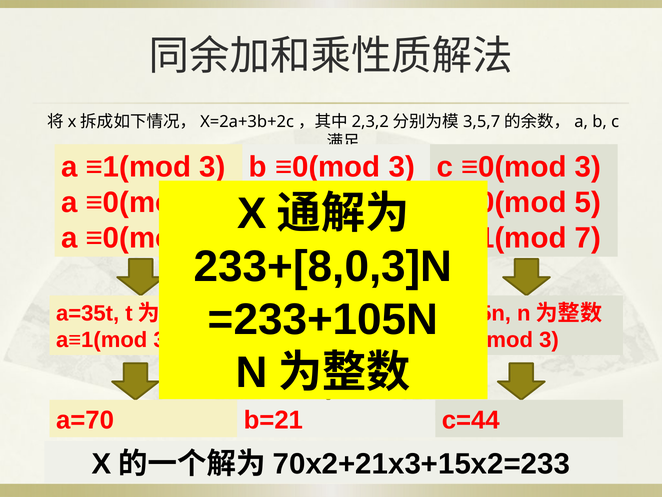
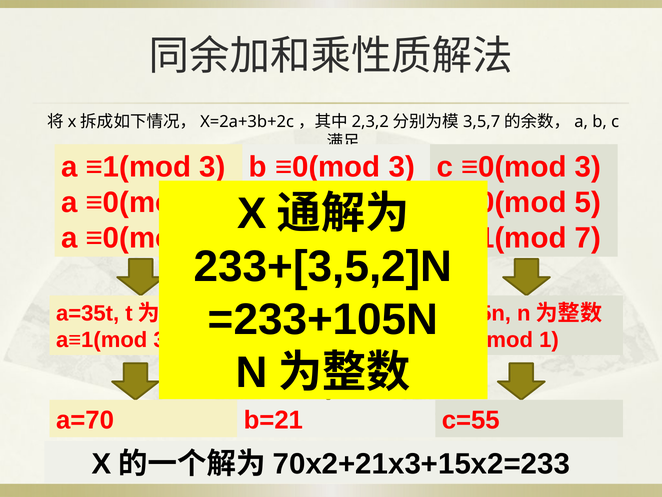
233+[8,0,3]N: 233+[8,0,3]N -> 233+[3,5,2]N (323, 266)
3: 3 -> 1 (549, 340)
c=44: c=44 -> c=55 (471, 420)
